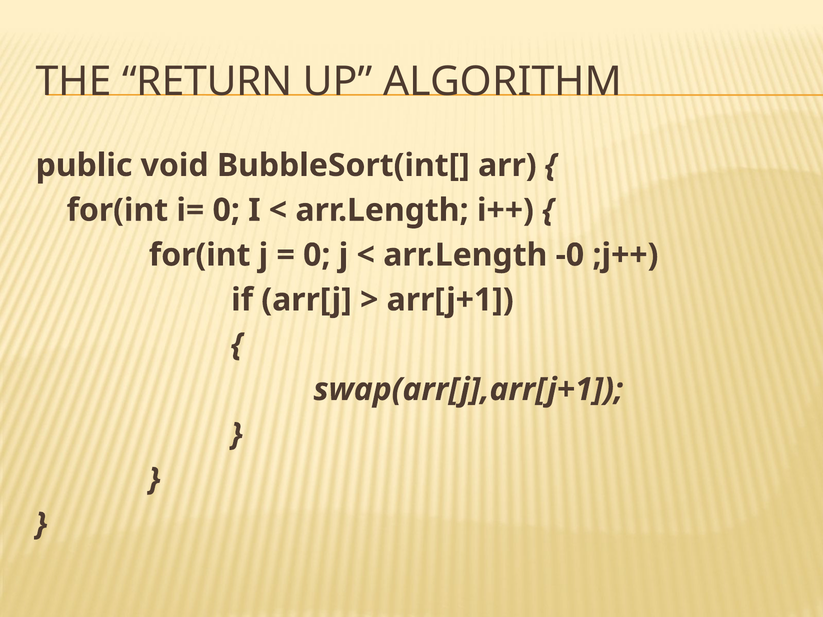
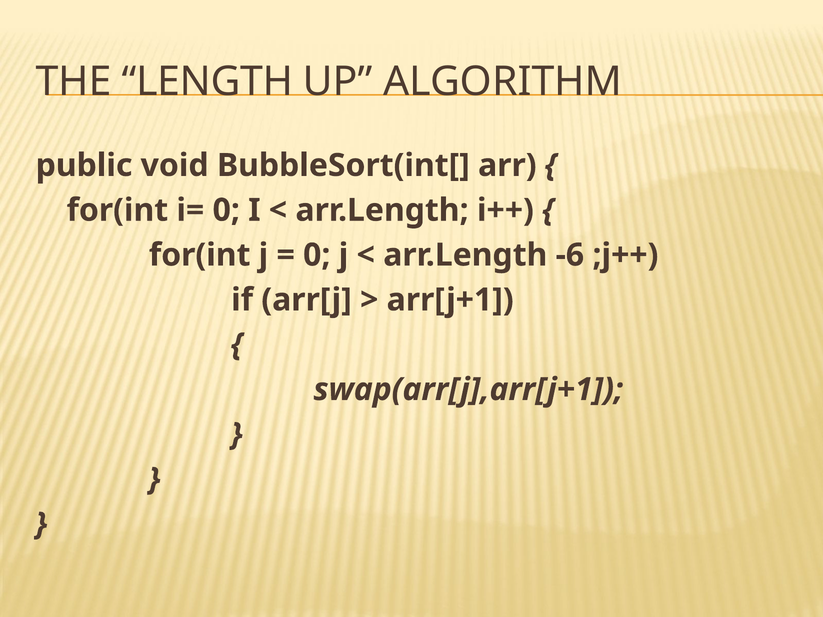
RETURN: RETURN -> LENGTH (207, 82)
-0: -0 -> -6 (570, 255)
